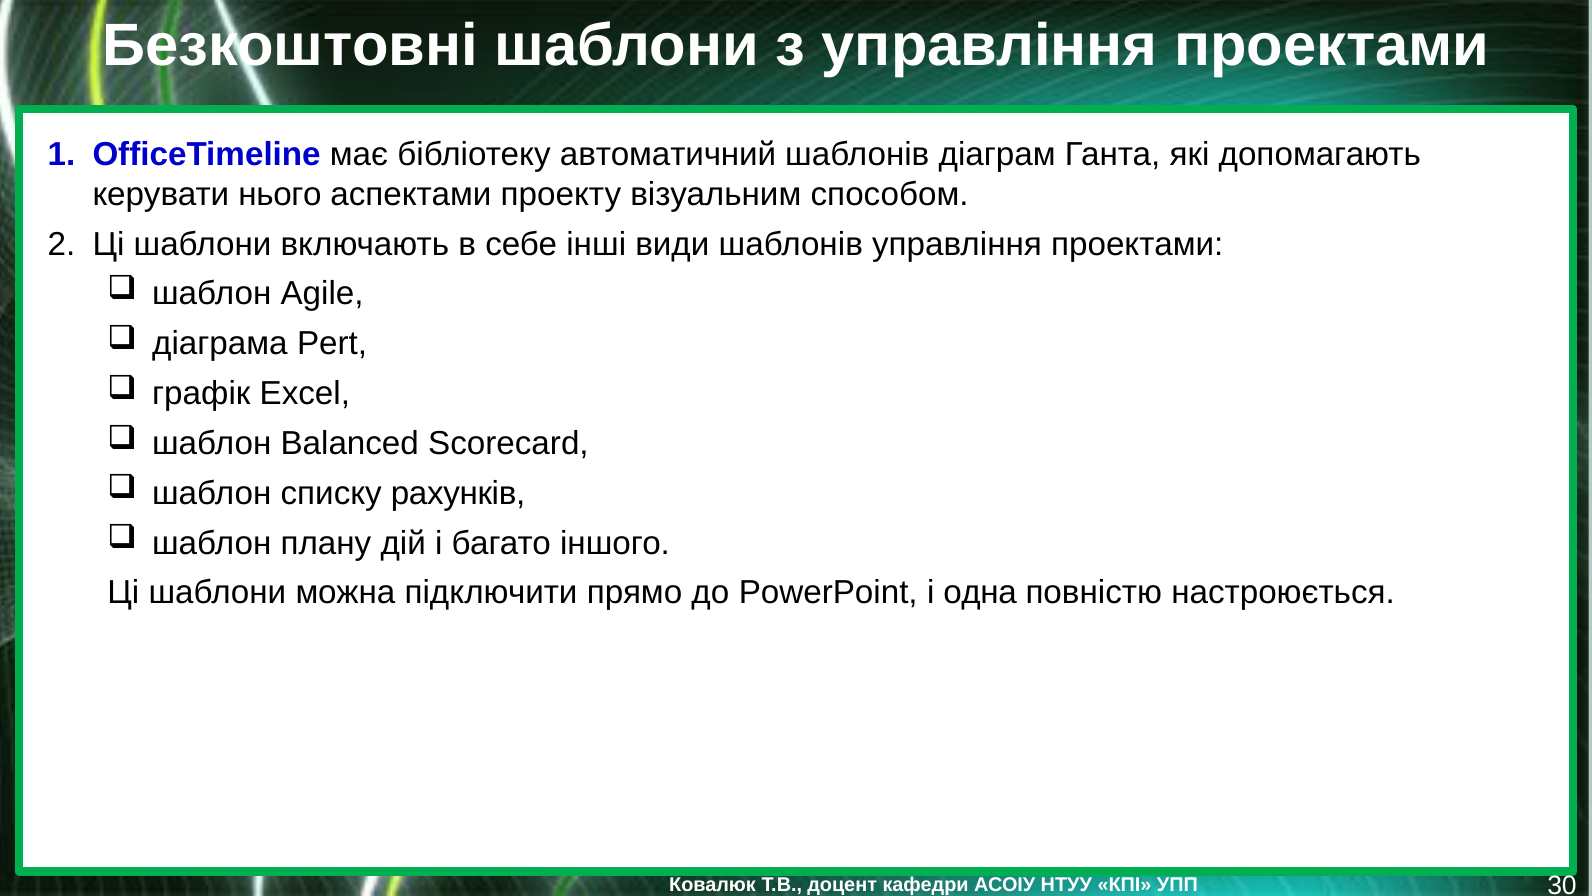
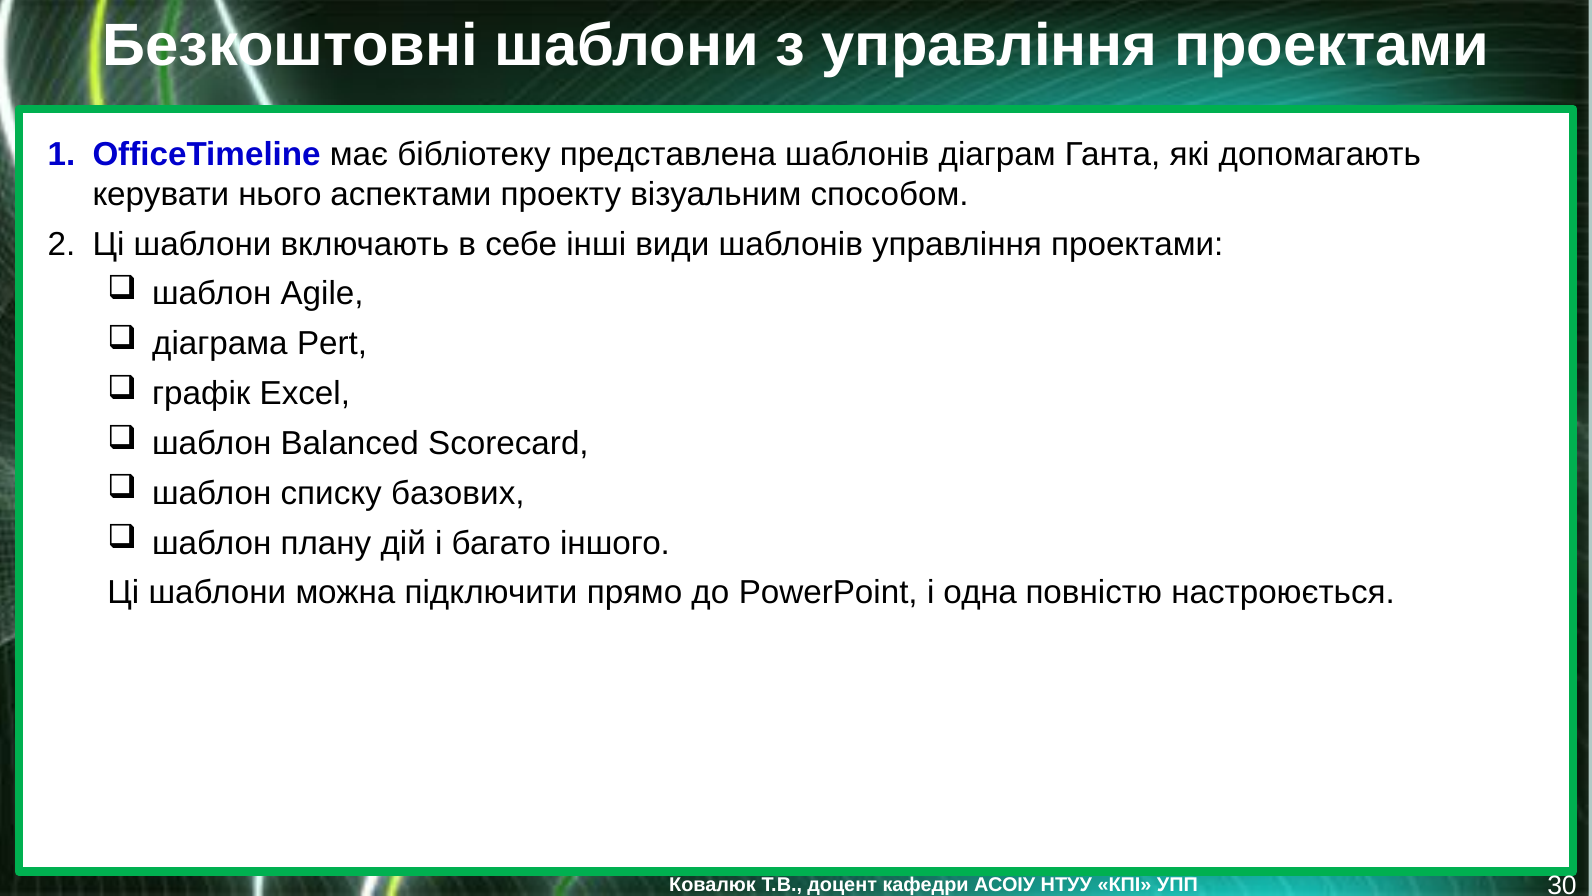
автоматичний: автоматичний -> представлена (668, 154)
рахунків: рахунків -> базових (458, 493)
